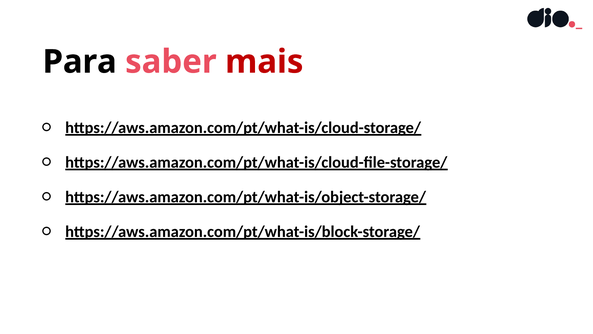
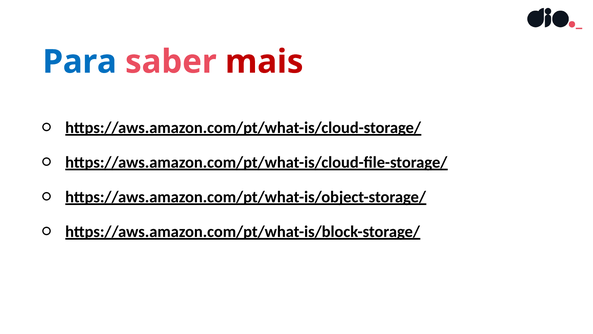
Para colour: black -> blue (80, 62)
